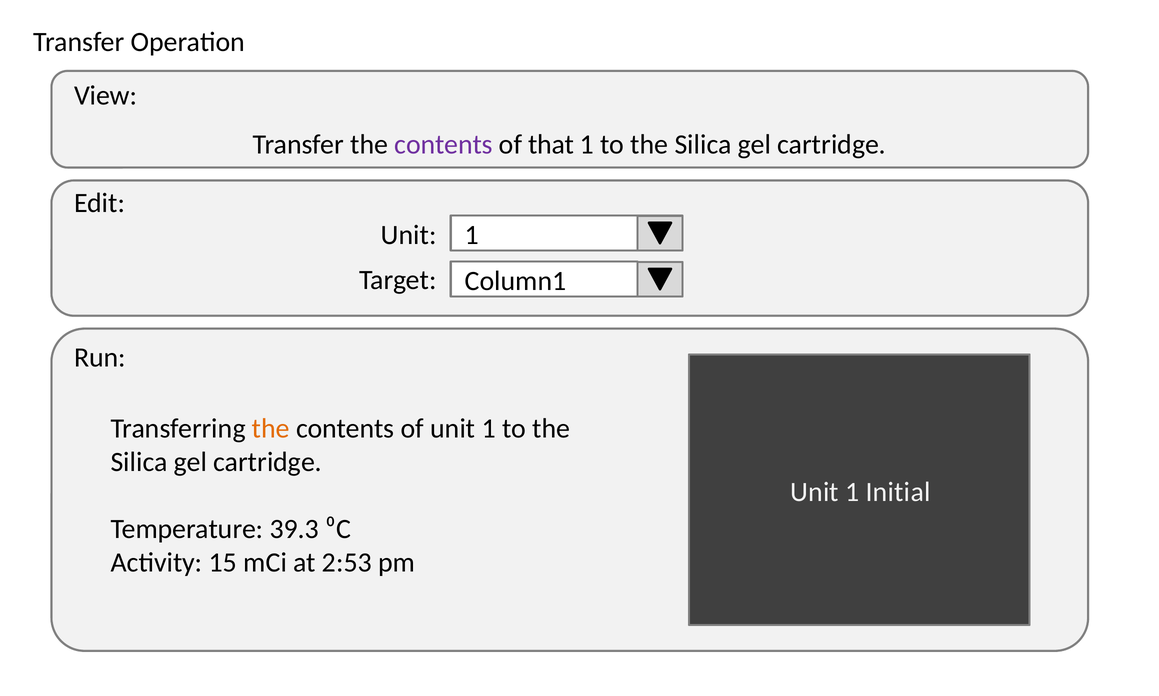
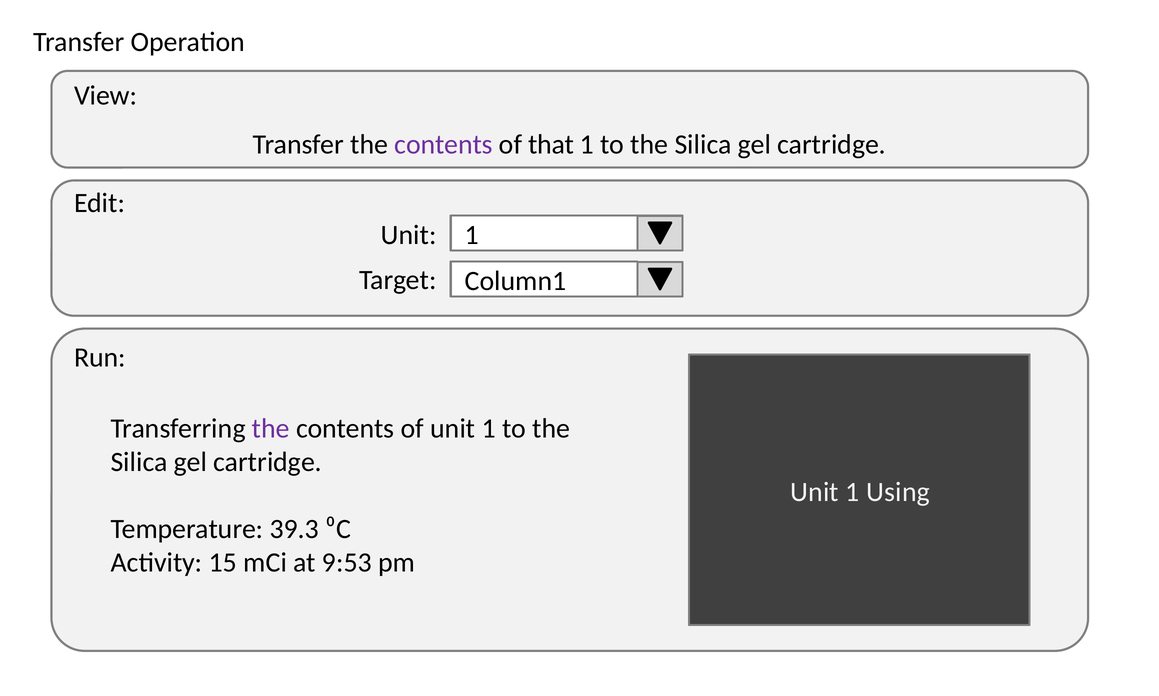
the colour: orange -> purple (271, 428)
Initial: Initial -> Using (898, 492)
2:53: 2:53 -> 9:53 (347, 562)
